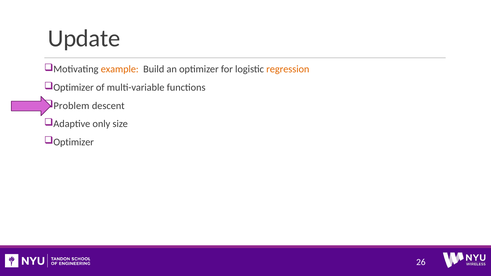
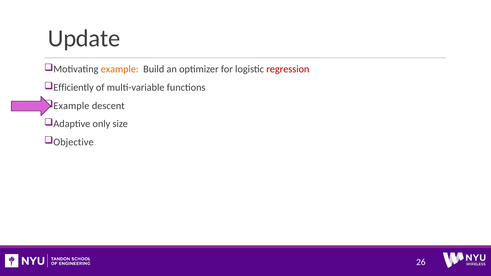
regression colour: orange -> red (288, 69)
Optimizer: Optimizer -> Efficiently (74, 88)
Problem: Problem -> Example (71, 106)
Optimizer: Optimizer -> Objective (74, 142)
